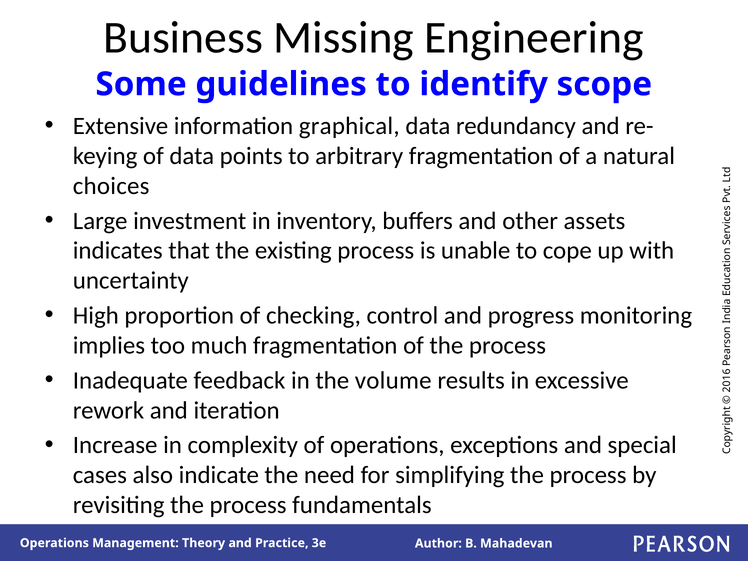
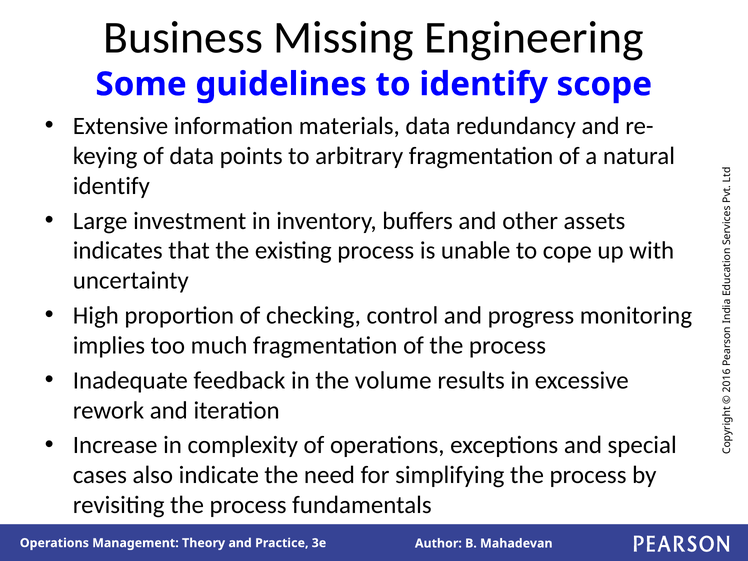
graphical: graphical -> materials (349, 126)
choices: choices -> identify (111, 186)
